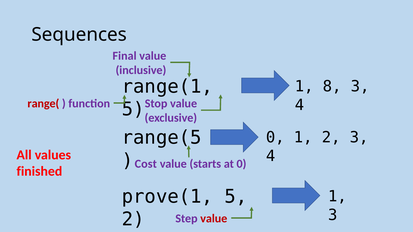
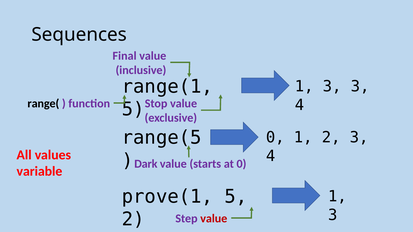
8: 8 -> 3 (332, 87)
range( colour: red -> black (43, 104)
Cost: Cost -> Dark (146, 164)
finished: finished -> variable (39, 172)
